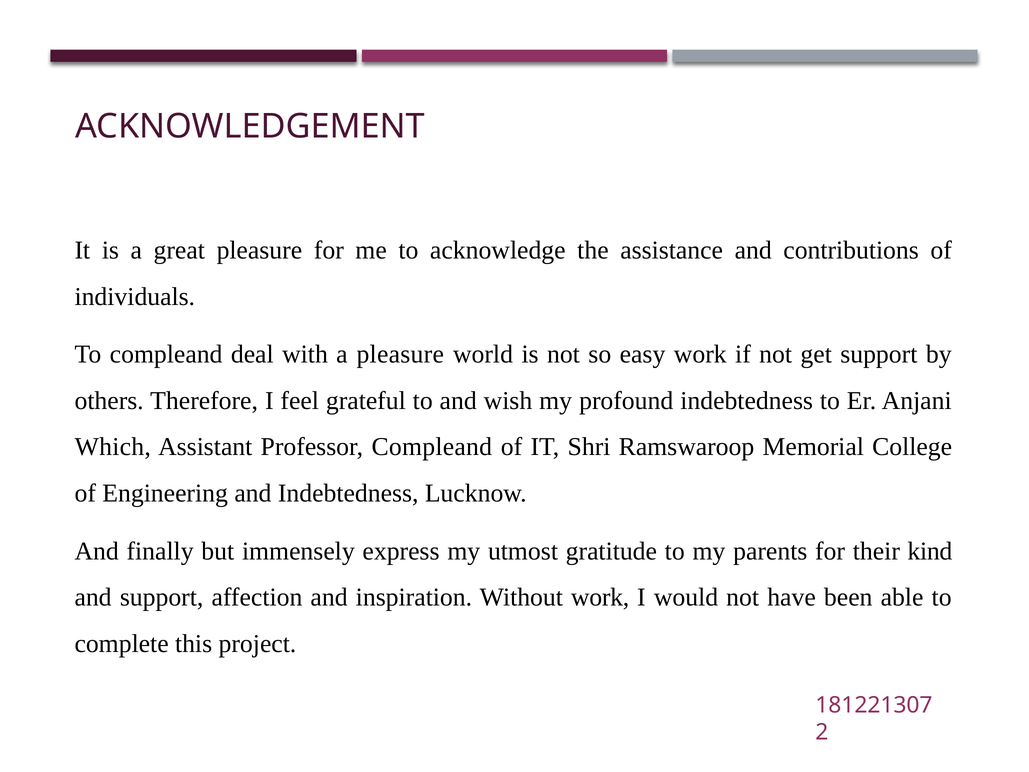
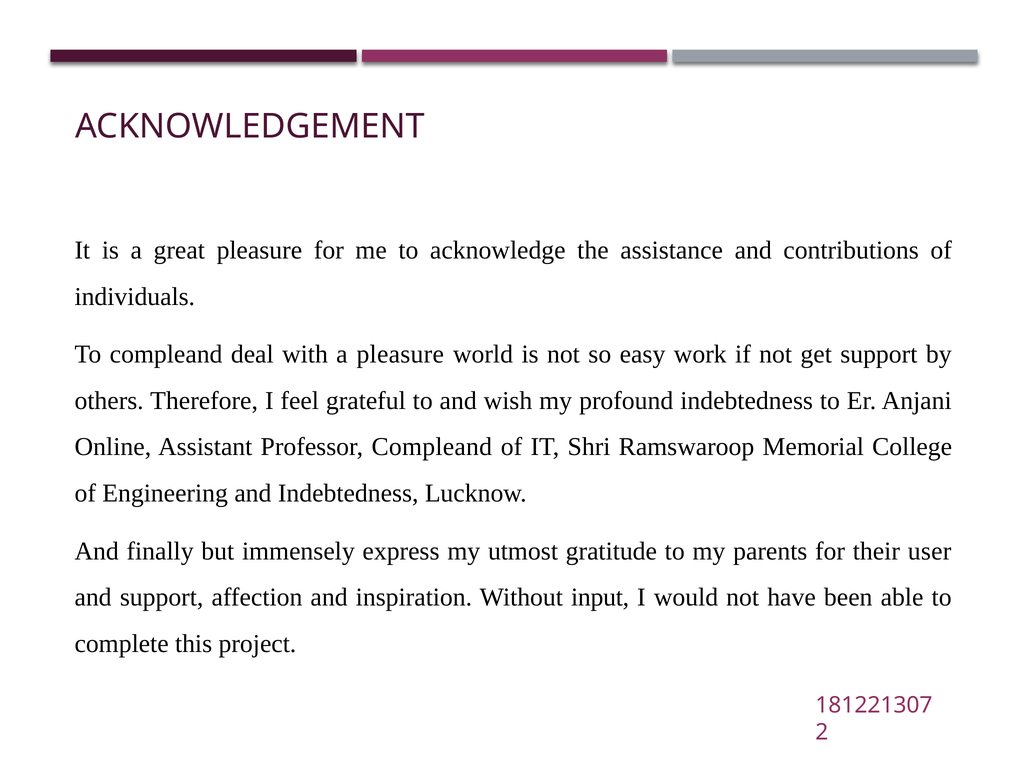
Which: Which -> Online (113, 447)
kind: kind -> user (930, 551)
Without work: work -> input (600, 597)
